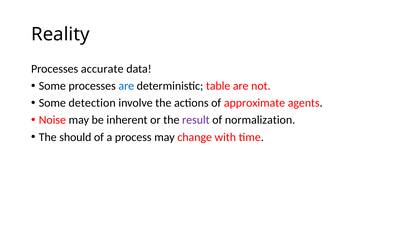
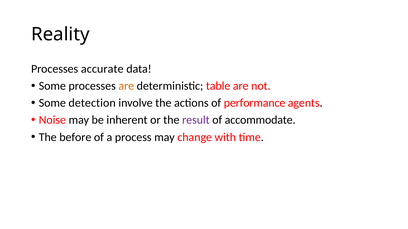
are colour: blue -> orange (126, 86)
approximate: approximate -> performance (255, 103)
normalization: normalization -> accommodate (260, 120)
should: should -> before (75, 137)
